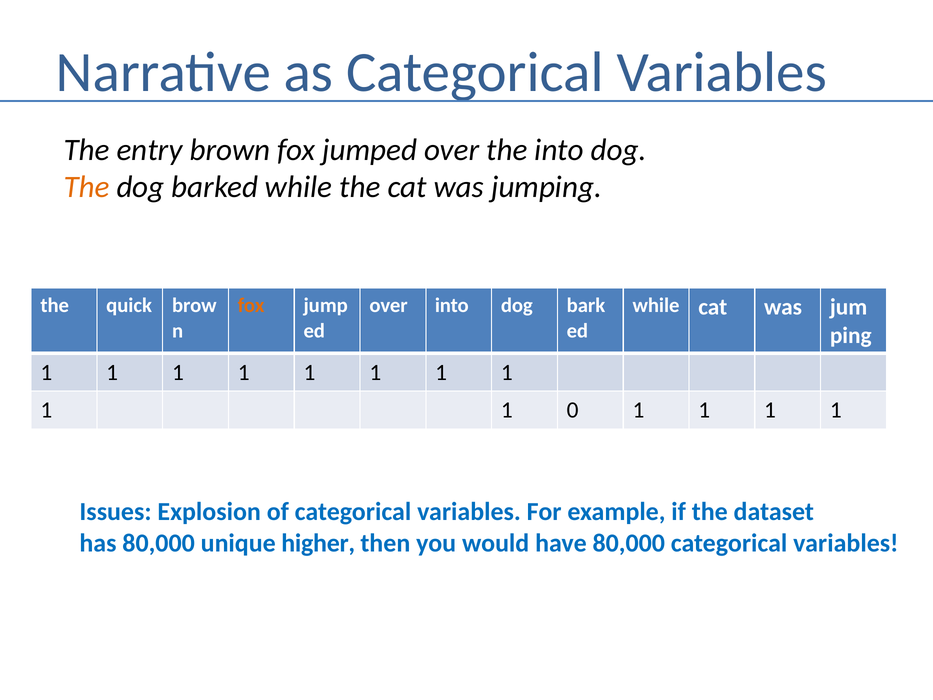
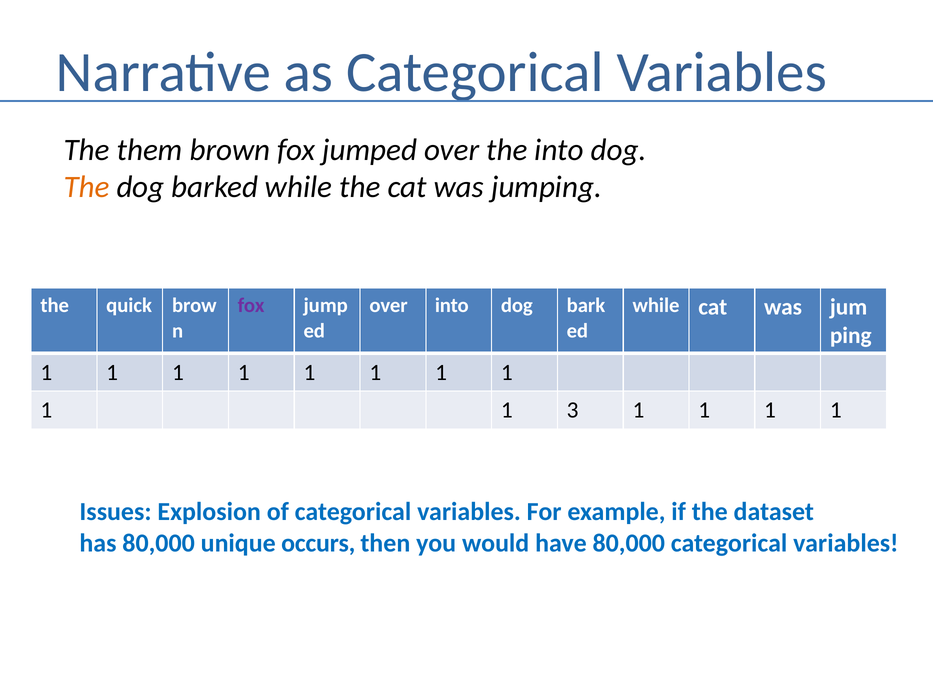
entry: entry -> them (150, 150)
fox colour: orange -> purple (251, 305)
0: 0 -> 3 (573, 410)
higher: higher -> occurs (318, 543)
